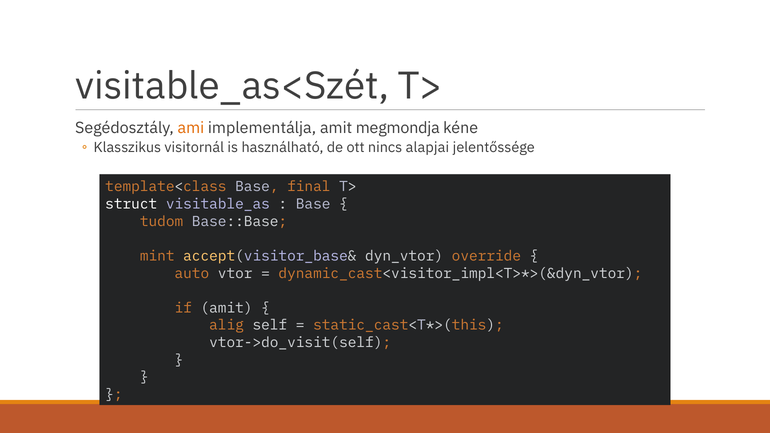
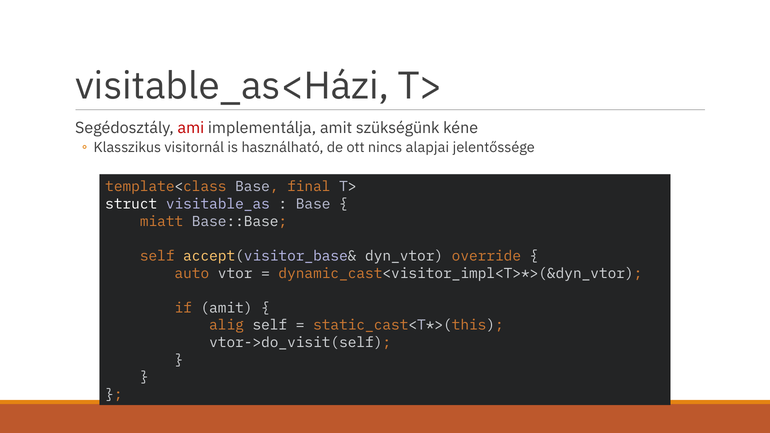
visitable_as<Szét: visitable_as<Szét -> visitable_as<Házi (232, 86)
ami colour: orange -> red (191, 128)
megmondja: megmondja -> szükségünk (398, 128)
tudom: tudom -> miatt (162, 221)
mint: mint -> self (157, 256)
